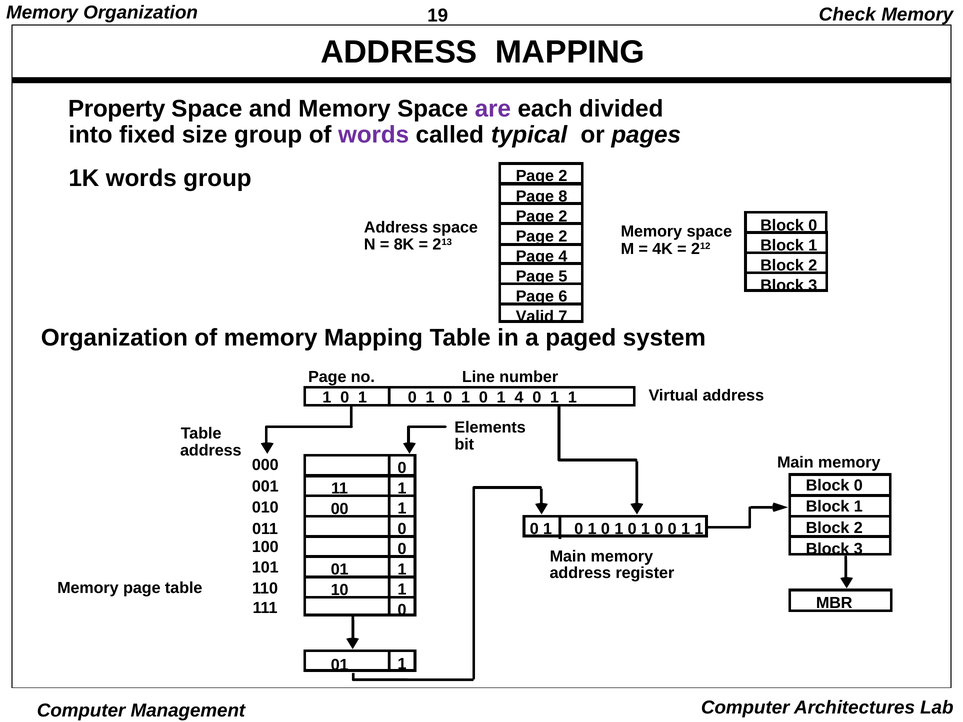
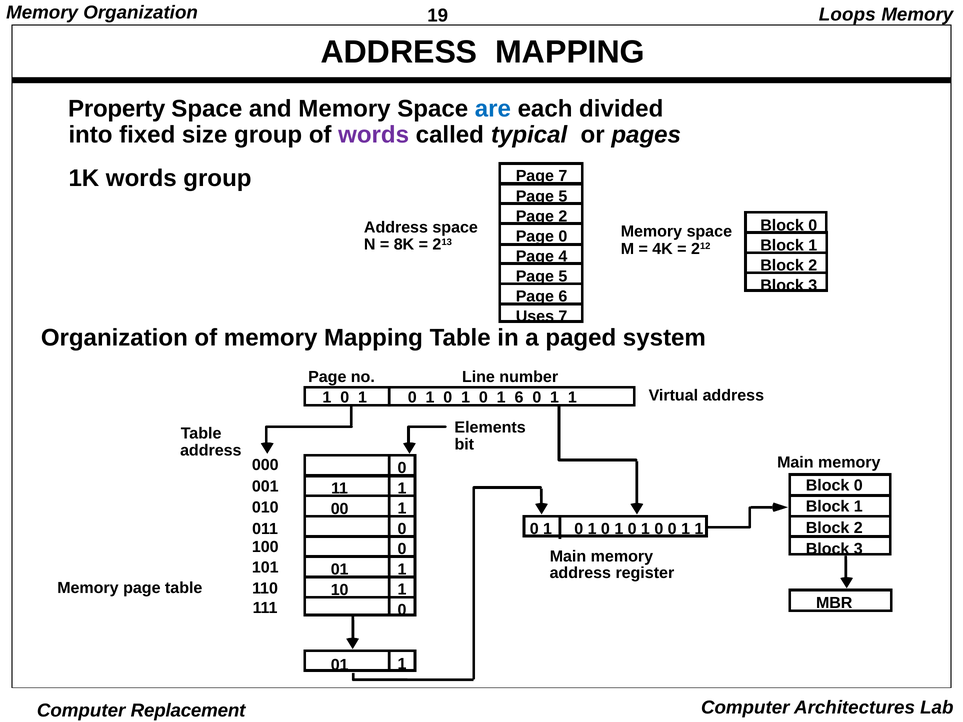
Check: Check -> Loops (847, 15)
are colour: purple -> blue (493, 109)
group Page 2: 2 -> 7 (563, 176)
8: 8 -> 5 (563, 196)
2: 2 -> 0 (563, 237)
Valid: Valid -> Uses (535, 317)
1 4: 4 -> 6 (519, 397)
Management: Management -> Replacement (188, 711)
